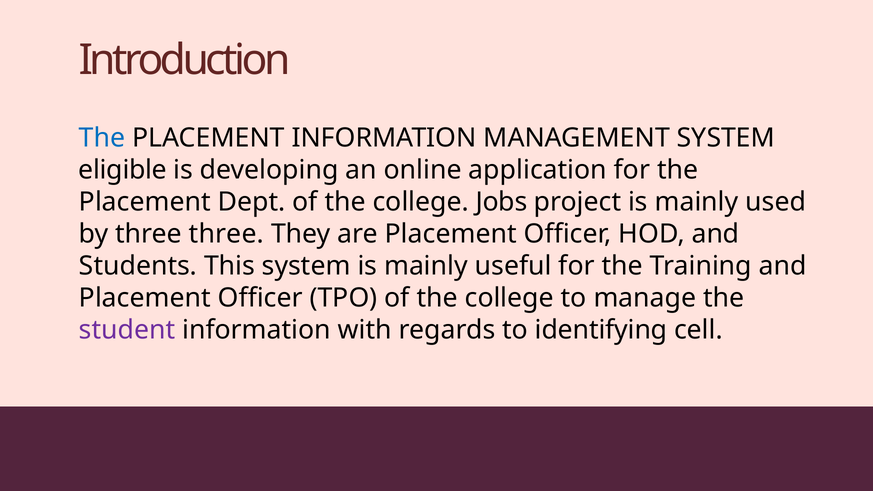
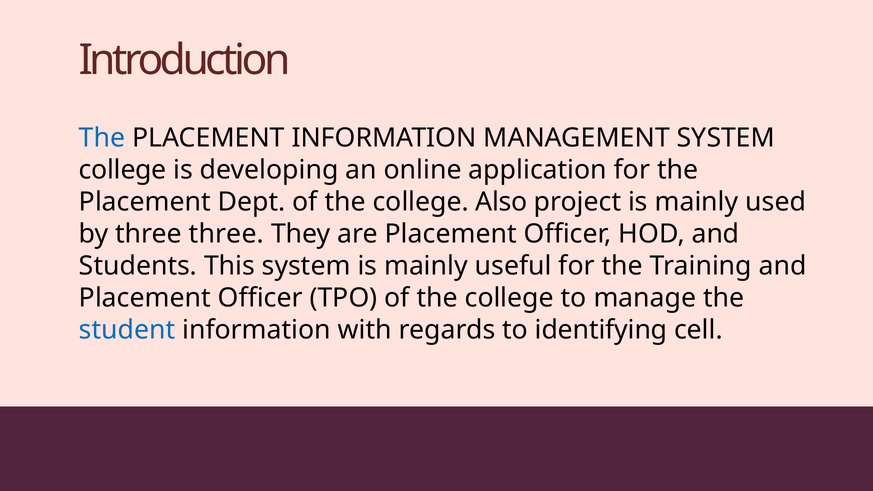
eligible: eligible -> college (123, 170)
Jobs: Jobs -> Also (501, 202)
student colour: purple -> blue (127, 330)
